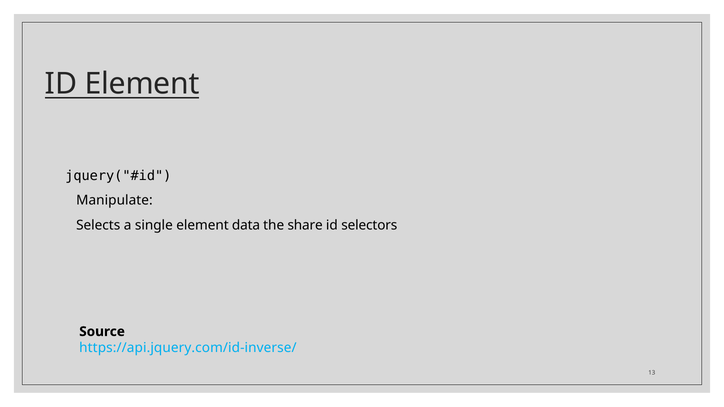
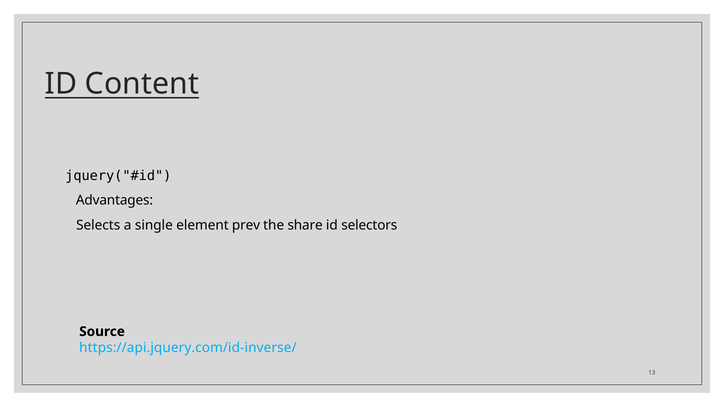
ID Element: Element -> Content (142, 84)
Manipulate: Manipulate -> Advantages (114, 200)
data: data -> prev (246, 225)
